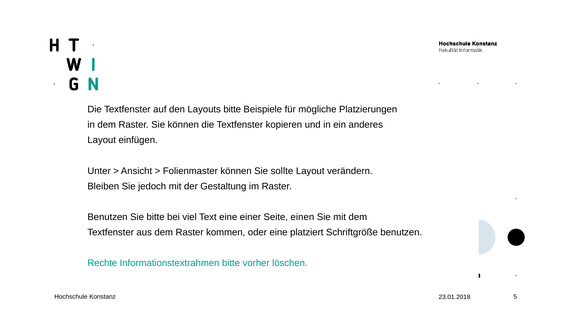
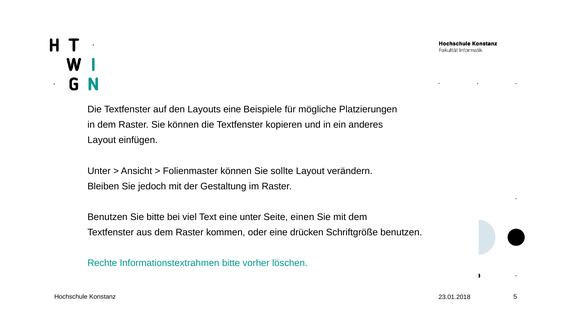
Layouts bitte: bitte -> eine (232, 109)
eine einer: einer -> unter (250, 217)
platziert: platziert -> drücken (307, 233)
